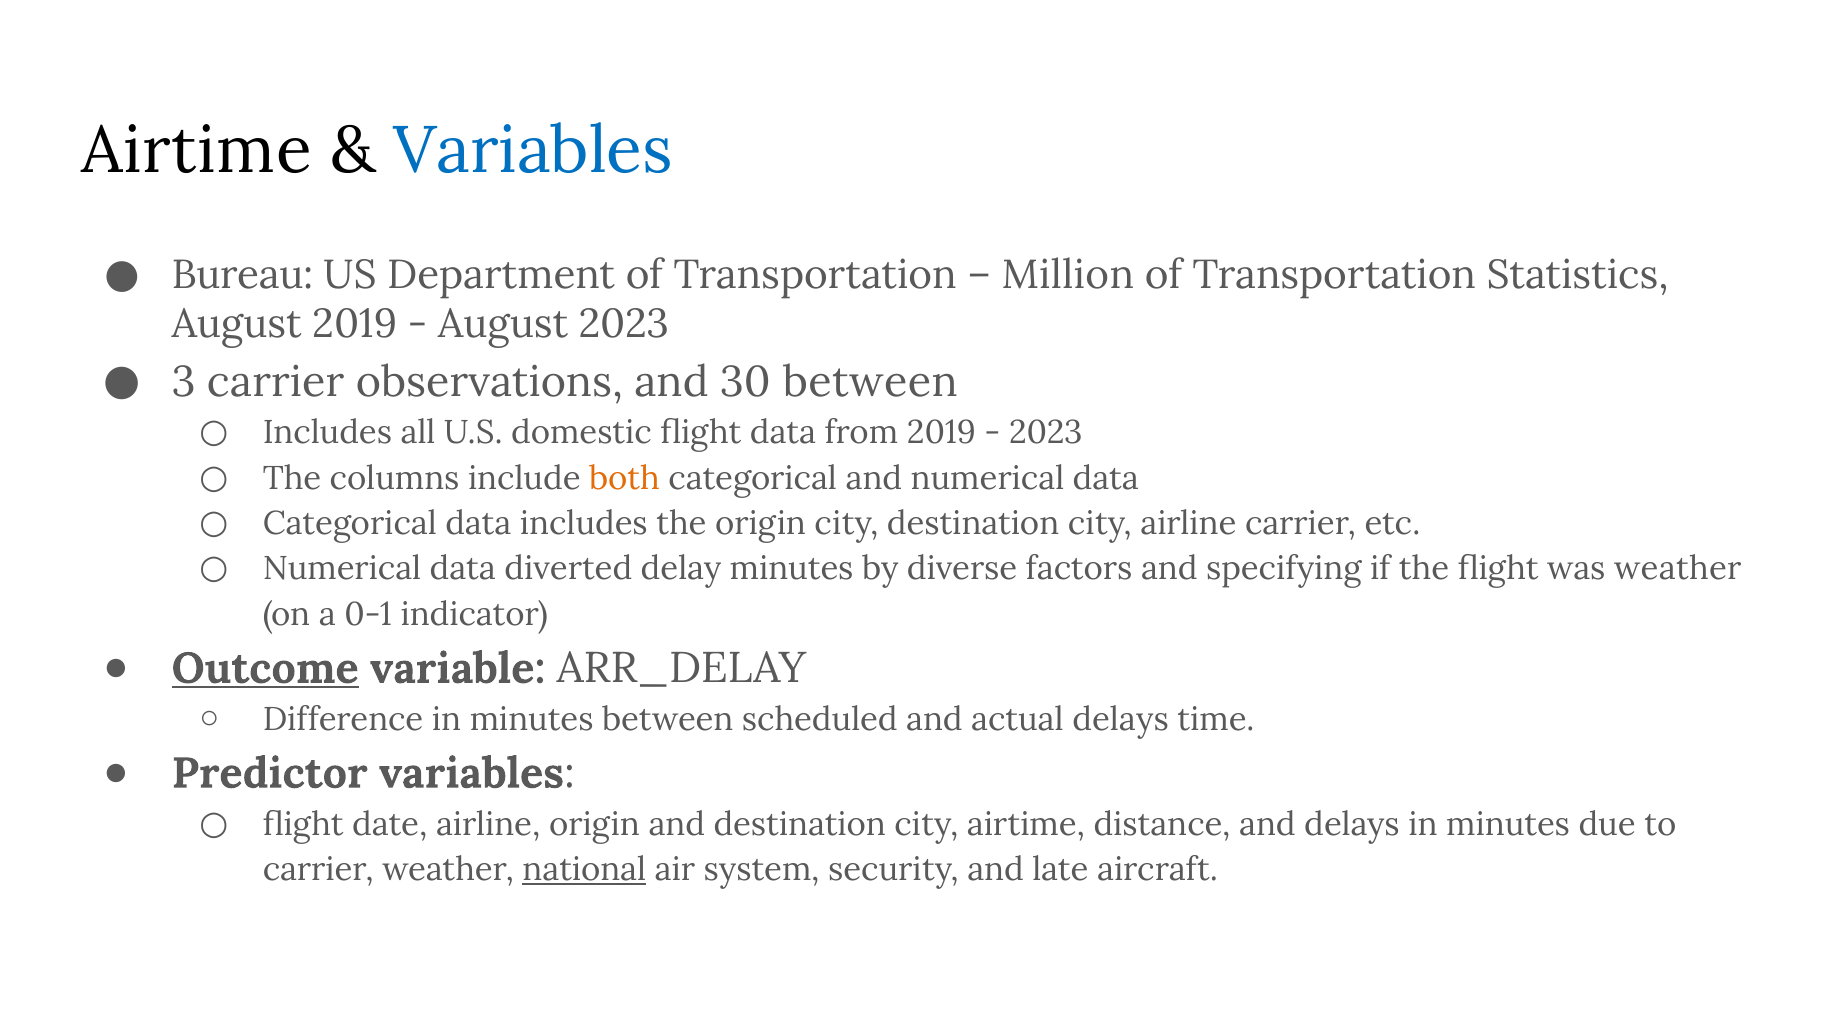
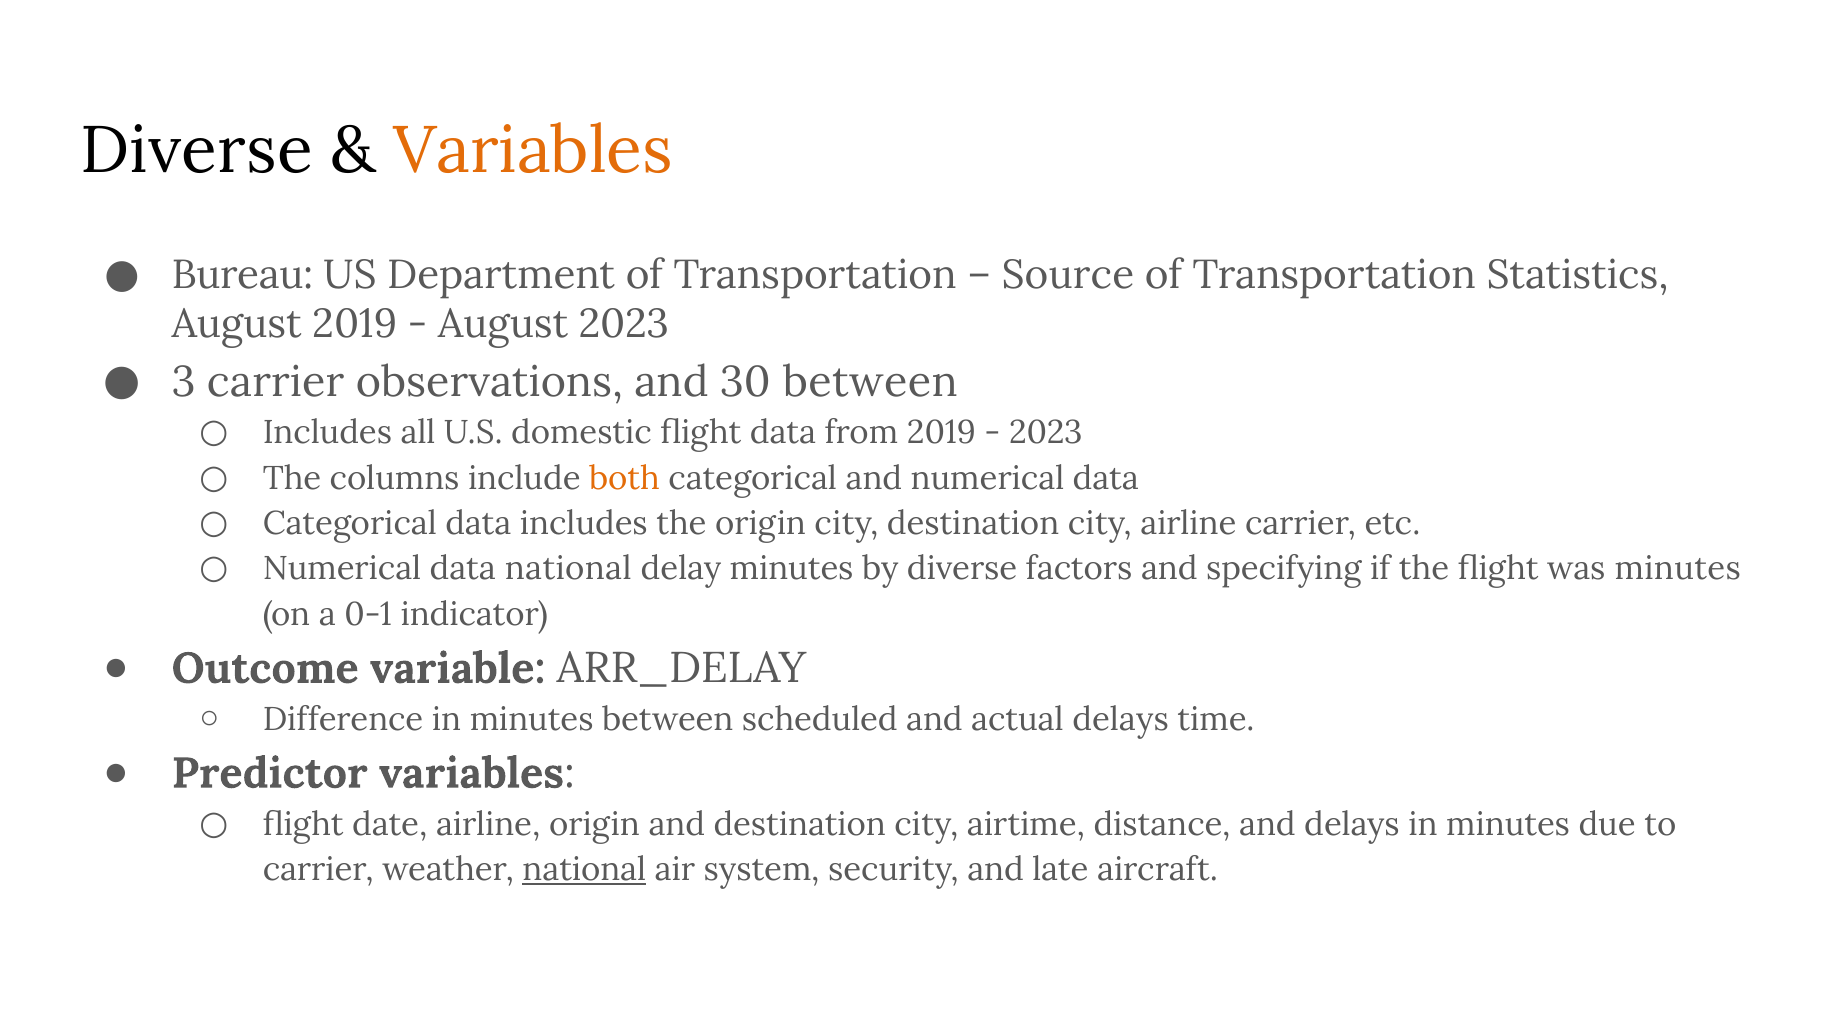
Airtime: Airtime -> Diverse (197, 151)
Variables colour: blue -> orange (533, 151)
Million: Million -> Source (1068, 275)
data diverted: diverted -> national (568, 569)
was weather: weather -> minutes (1678, 569)
Outcome underline: present -> none (265, 669)
